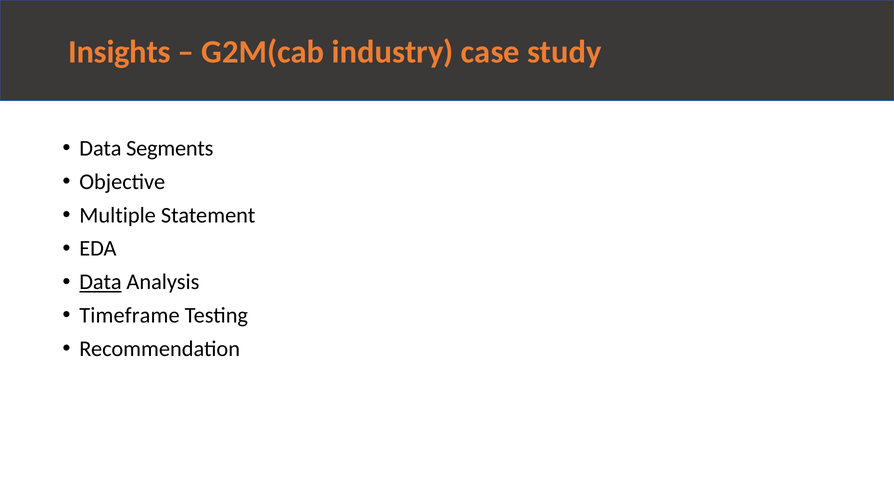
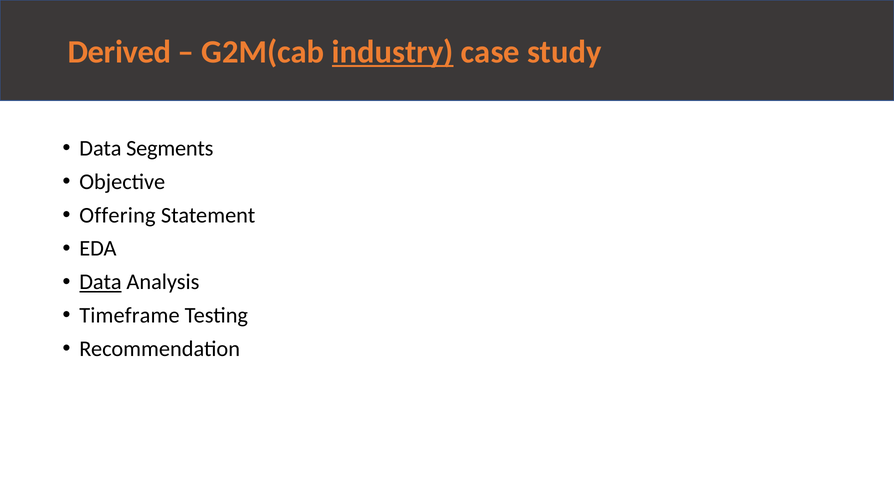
Insights: Insights -> Derived (119, 52)
industry underline: none -> present (393, 52)
Multiple: Multiple -> Offering (117, 215)
